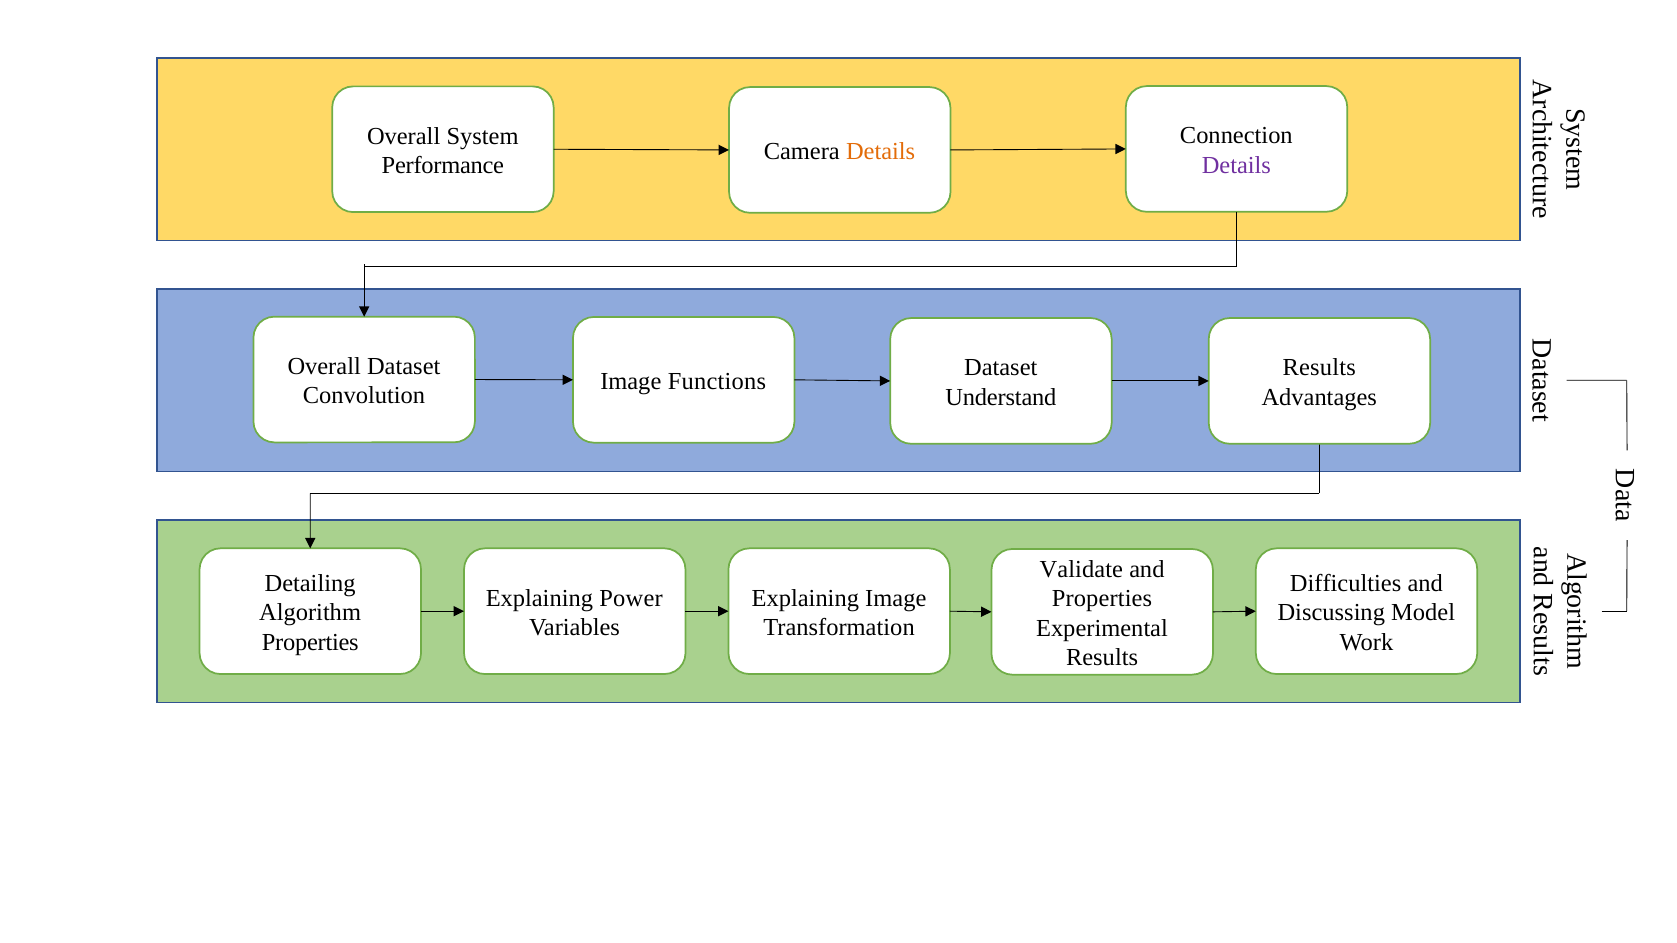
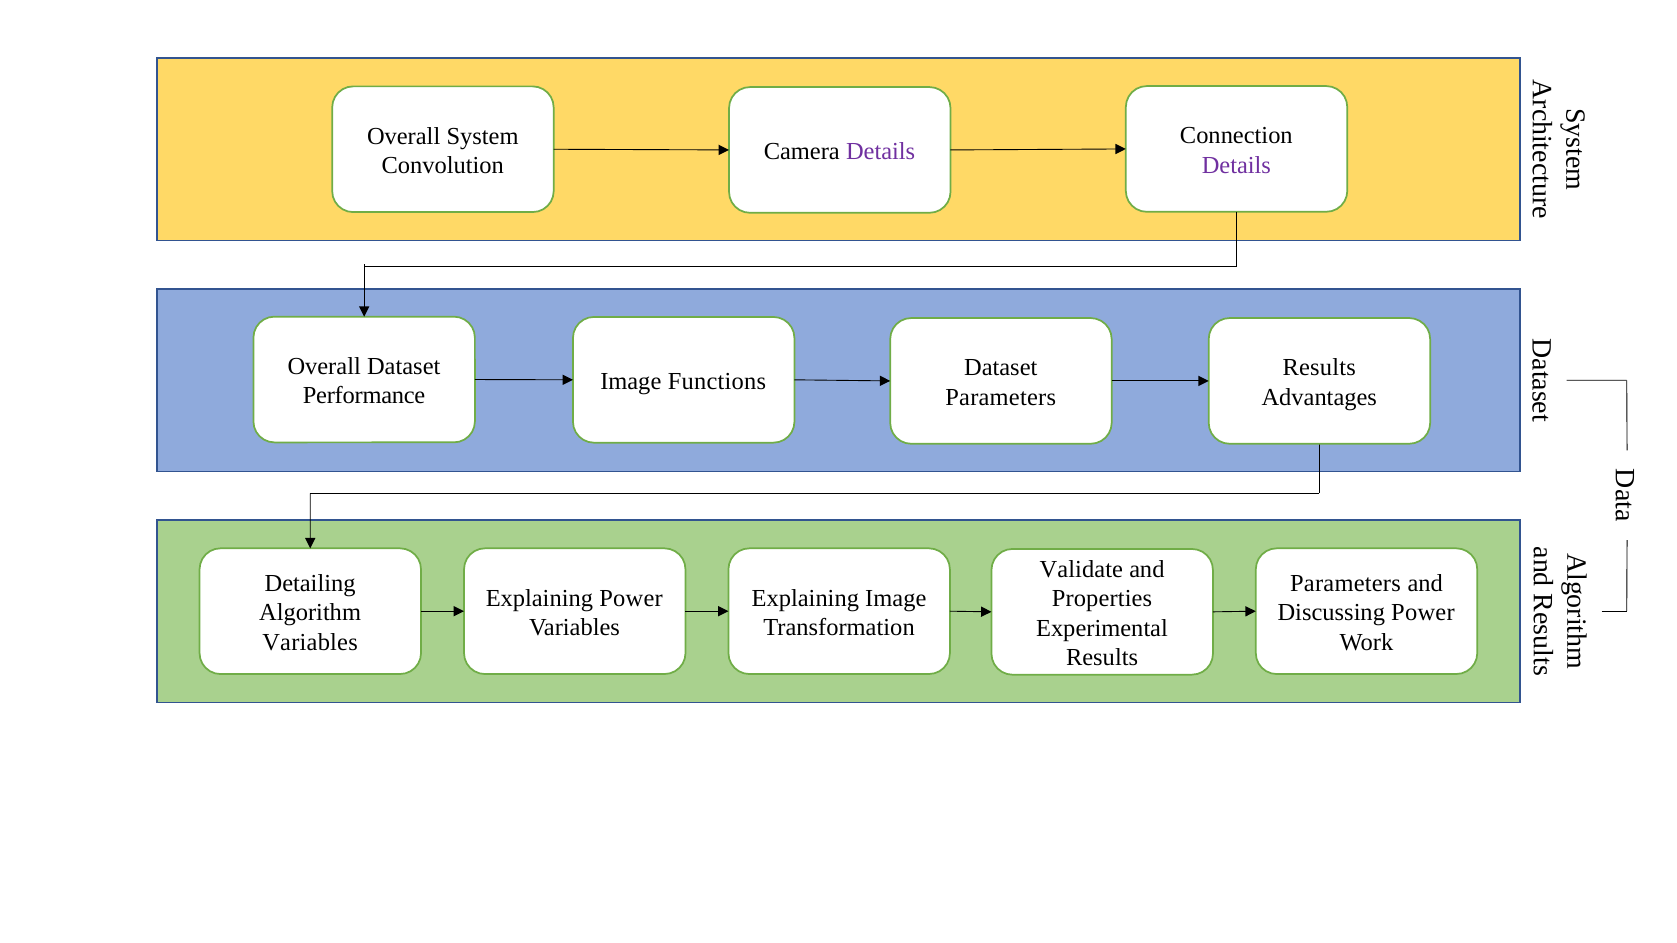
Details colour: orange -> purple (881, 152)
Performance: Performance -> Convolution (443, 166)
Convolution: Convolution -> Performance (364, 396)
Understand: Understand -> Parameters (1001, 397)
Difficulties: Difficulties -> Parameters (1345, 584)
Discussing Model: Model -> Power (1423, 613)
Properties: Properties -> Variables (310, 642)
